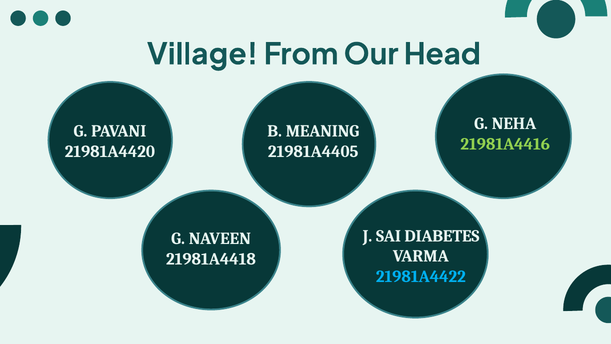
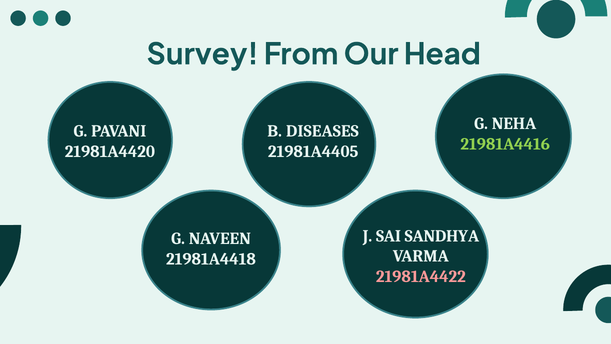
Village: Village -> Survey (203, 54)
MEANING: MEANING -> DISEASES (322, 131)
DIABETES: DIABETES -> SANDHYA (442, 236)
21981A4422 colour: light blue -> pink (421, 276)
